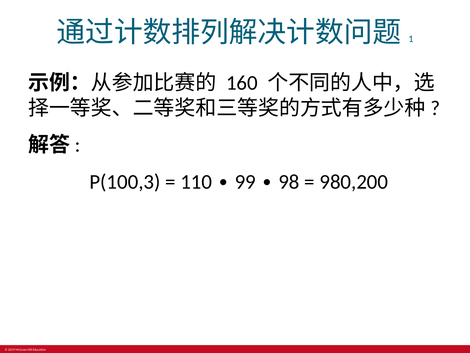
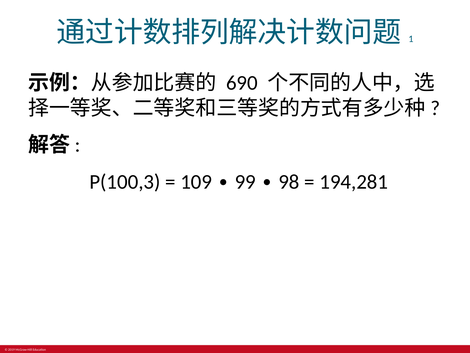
160: 160 -> 690 (242, 83)
110: 110 -> 109 (196, 182)
980,200: 980,200 -> 194,281 (354, 182)
